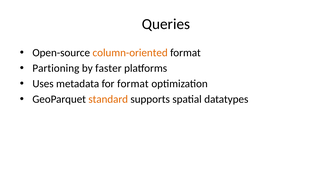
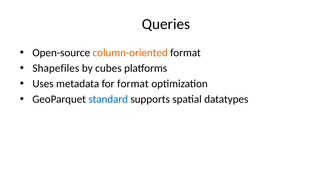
Partioning: Partioning -> Shapefiles (56, 68)
faster: faster -> cubes (108, 68)
standard colour: orange -> blue (108, 99)
